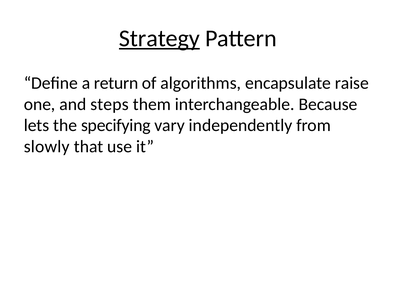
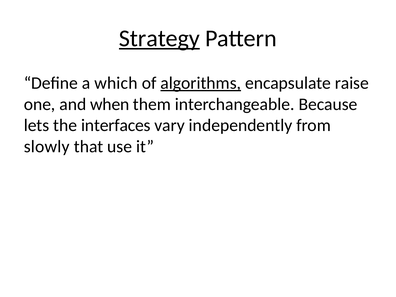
return: return -> which (116, 83)
algorithms underline: none -> present (201, 83)
steps: steps -> when (110, 104)
specifying: specifying -> interfaces (116, 125)
